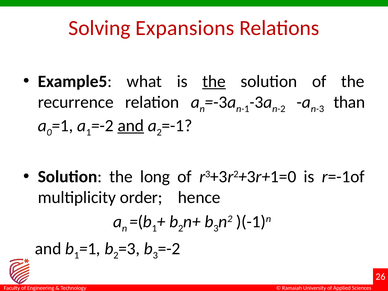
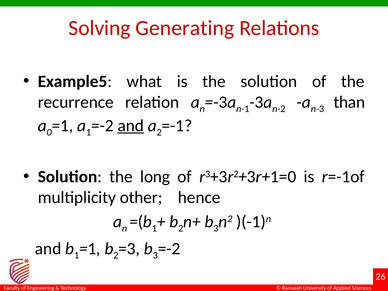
Expansions: Expansions -> Generating (185, 28)
the underline: present -> none (214, 81)
order: order -> other (141, 197)
